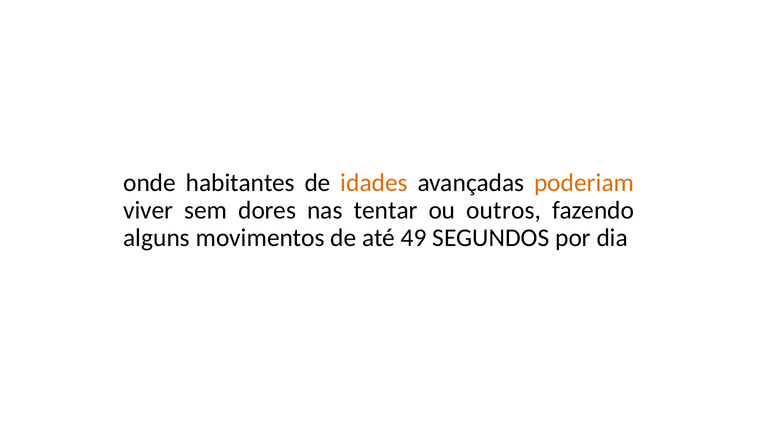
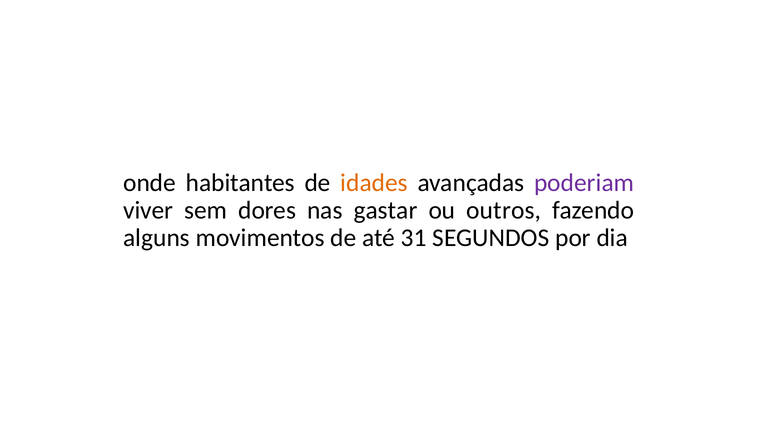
poderiam colour: orange -> purple (584, 182)
tentar: tentar -> gastar (386, 210)
49: 49 -> 31 (414, 238)
